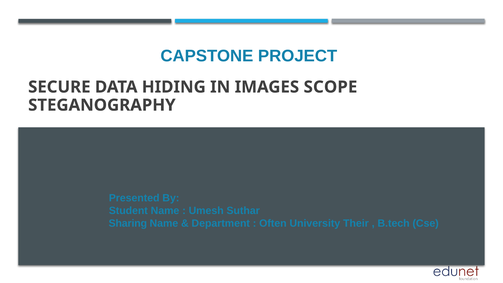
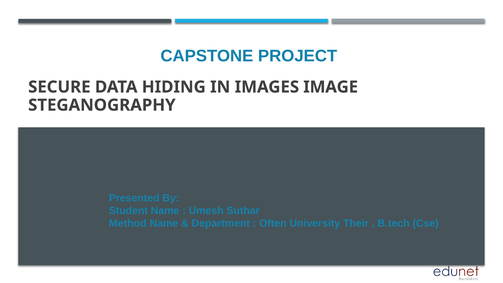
SCOPE: SCOPE -> IMAGE (331, 87)
Sharing: Sharing -> Method (128, 223)
